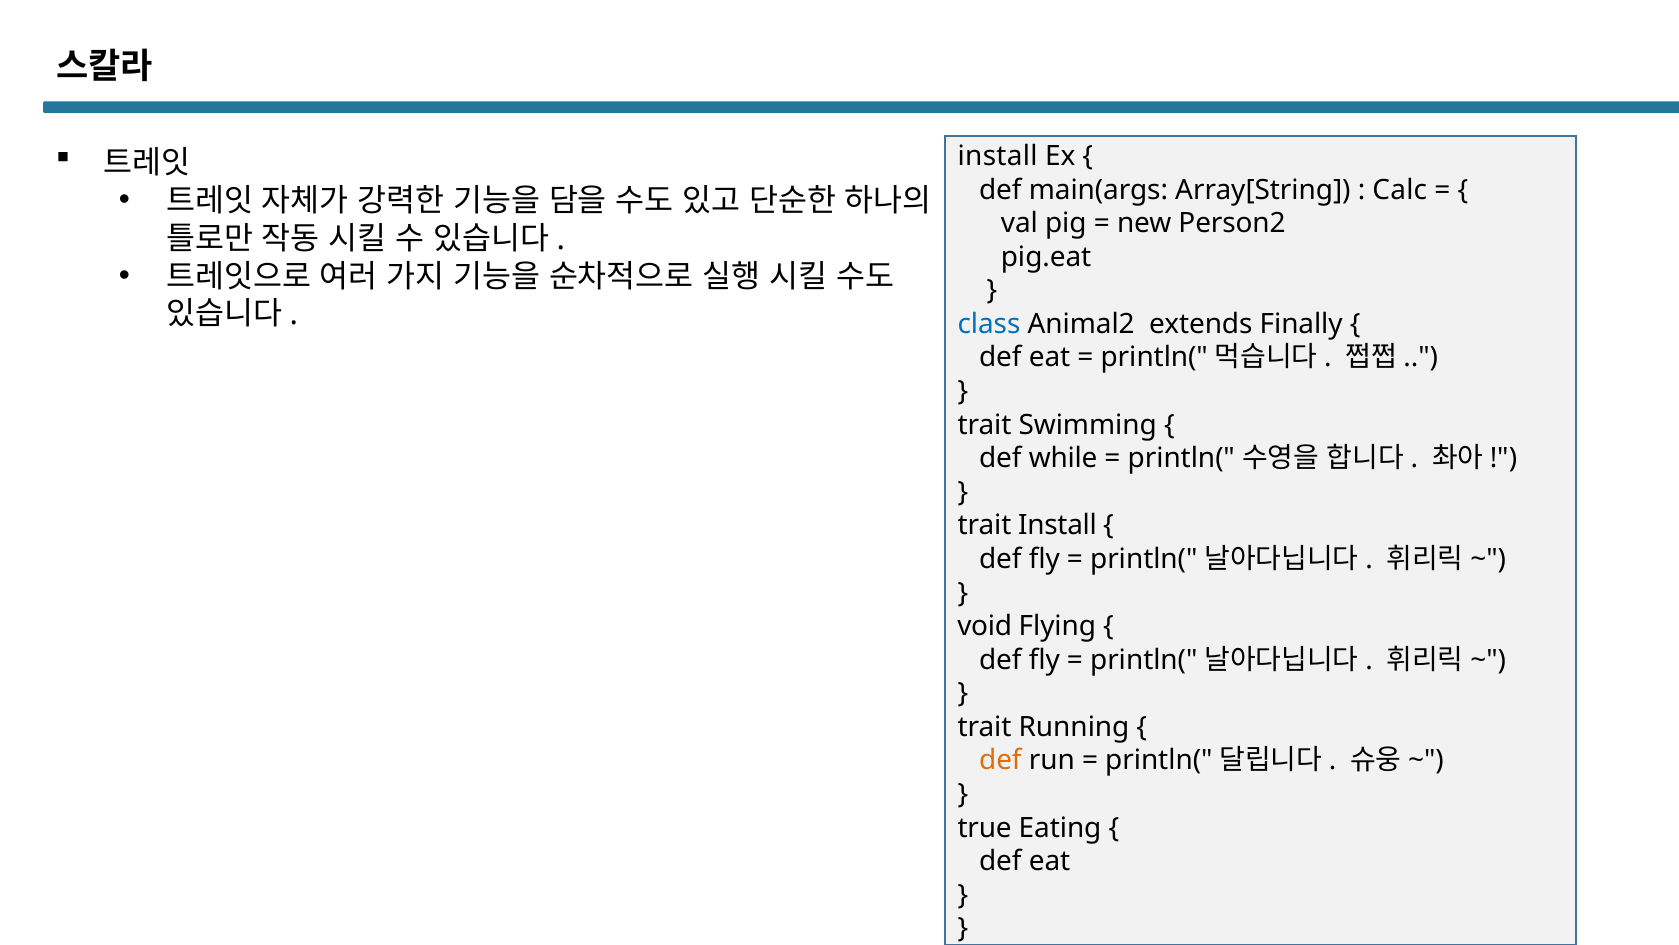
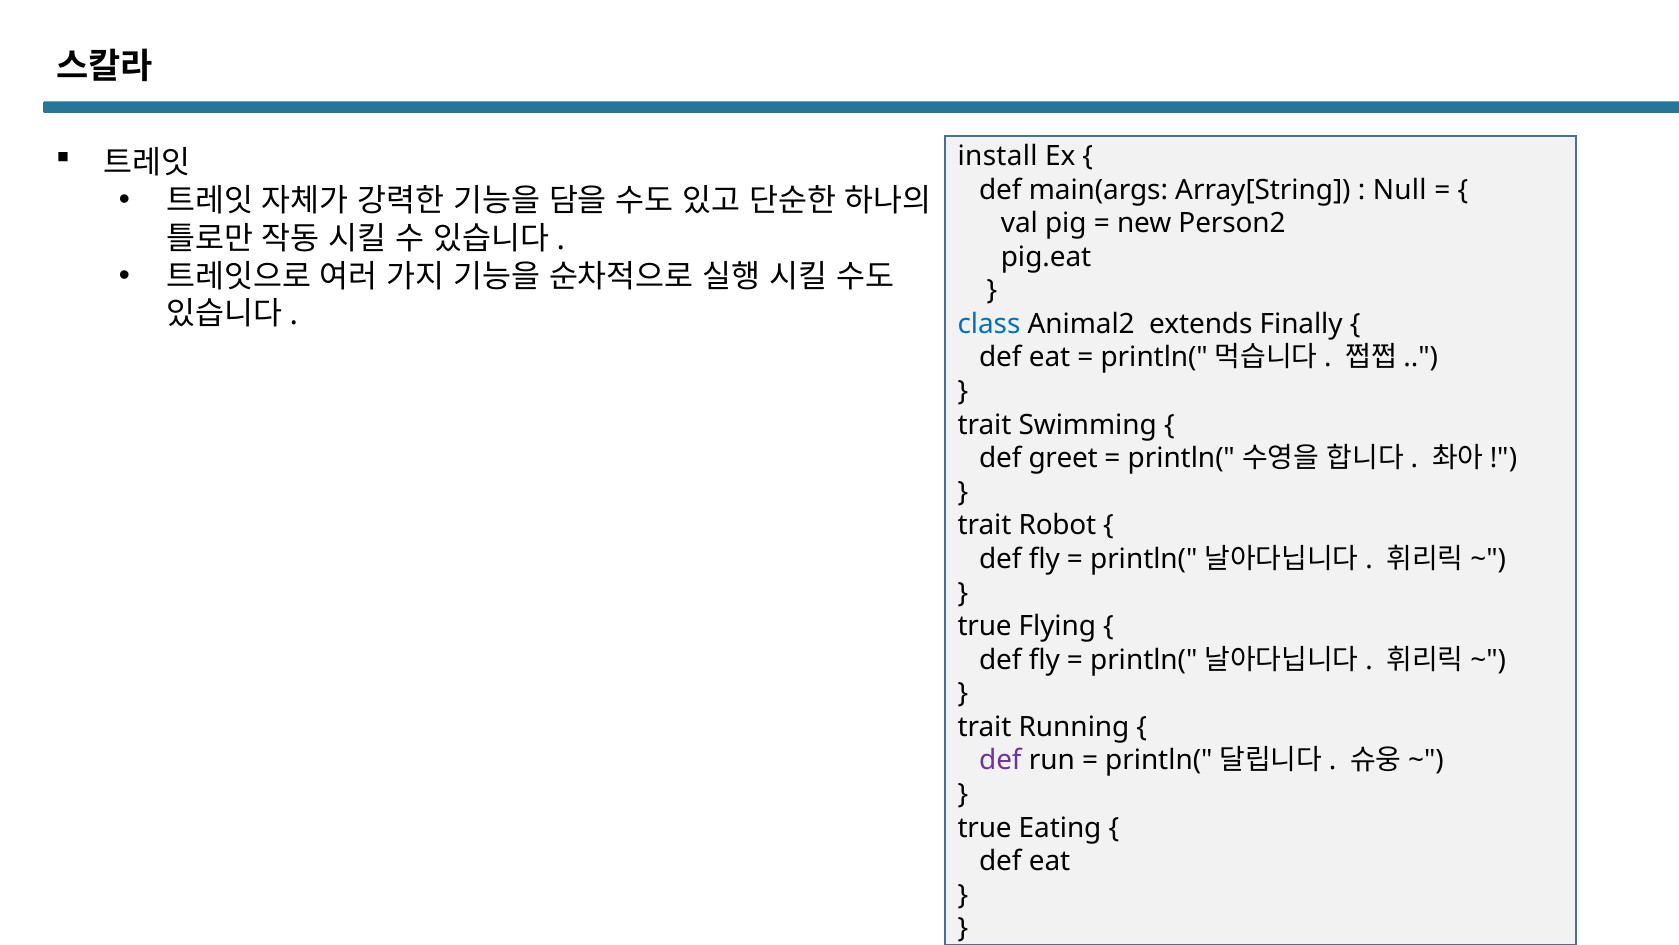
Calc: Calc -> Null (1400, 190)
while: while -> greet (1063, 458)
trait Install: Install -> Robot (1057, 525)
void: void -> true (985, 626)
def colour: orange -> purple (1000, 760)
